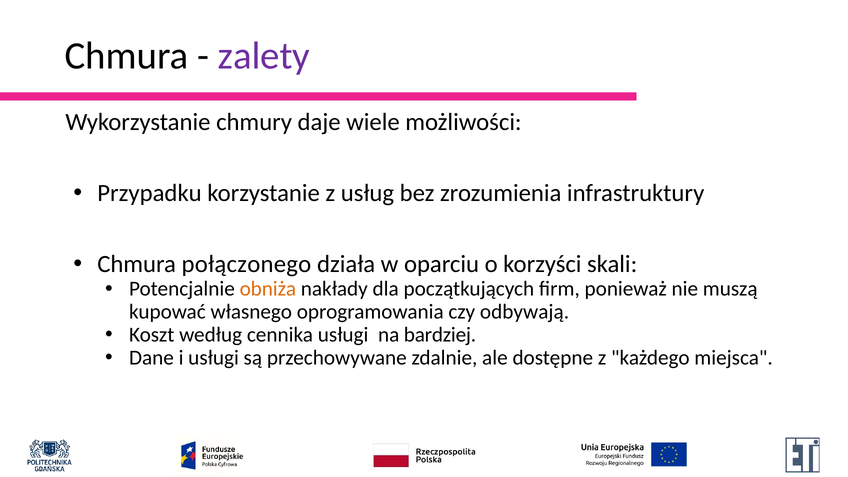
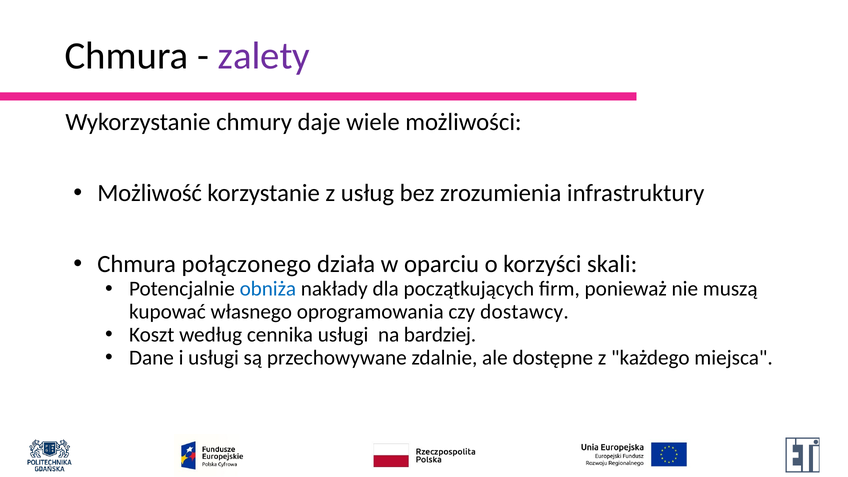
Przypadku: Przypadku -> Możliwość (150, 193)
obniża colour: orange -> blue (268, 289)
odbywają: odbywają -> dostawcy (524, 312)
